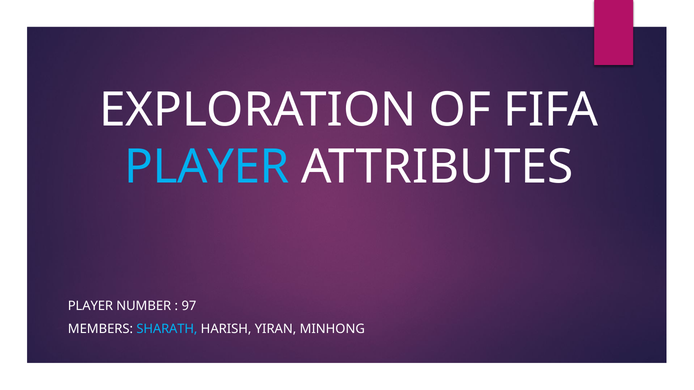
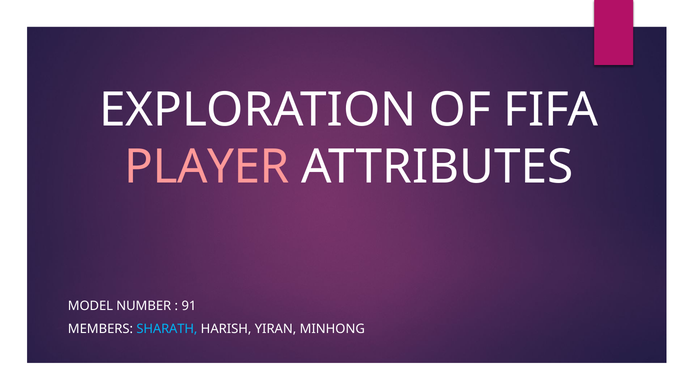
PLAYER colour: light blue -> pink (207, 167)
PLAYER: PLAYER -> MODEL (90, 306)
97: 97 -> 91 (189, 306)
